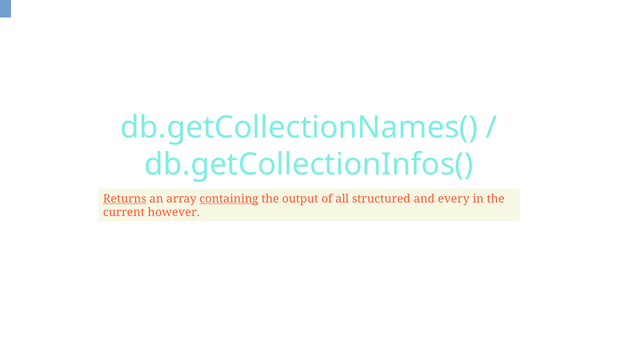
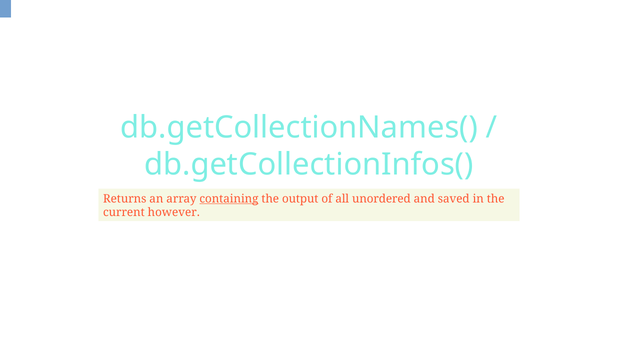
Returns underline: present -> none (125, 199)
structured: structured -> unordered (381, 199)
every: every -> saved (454, 199)
